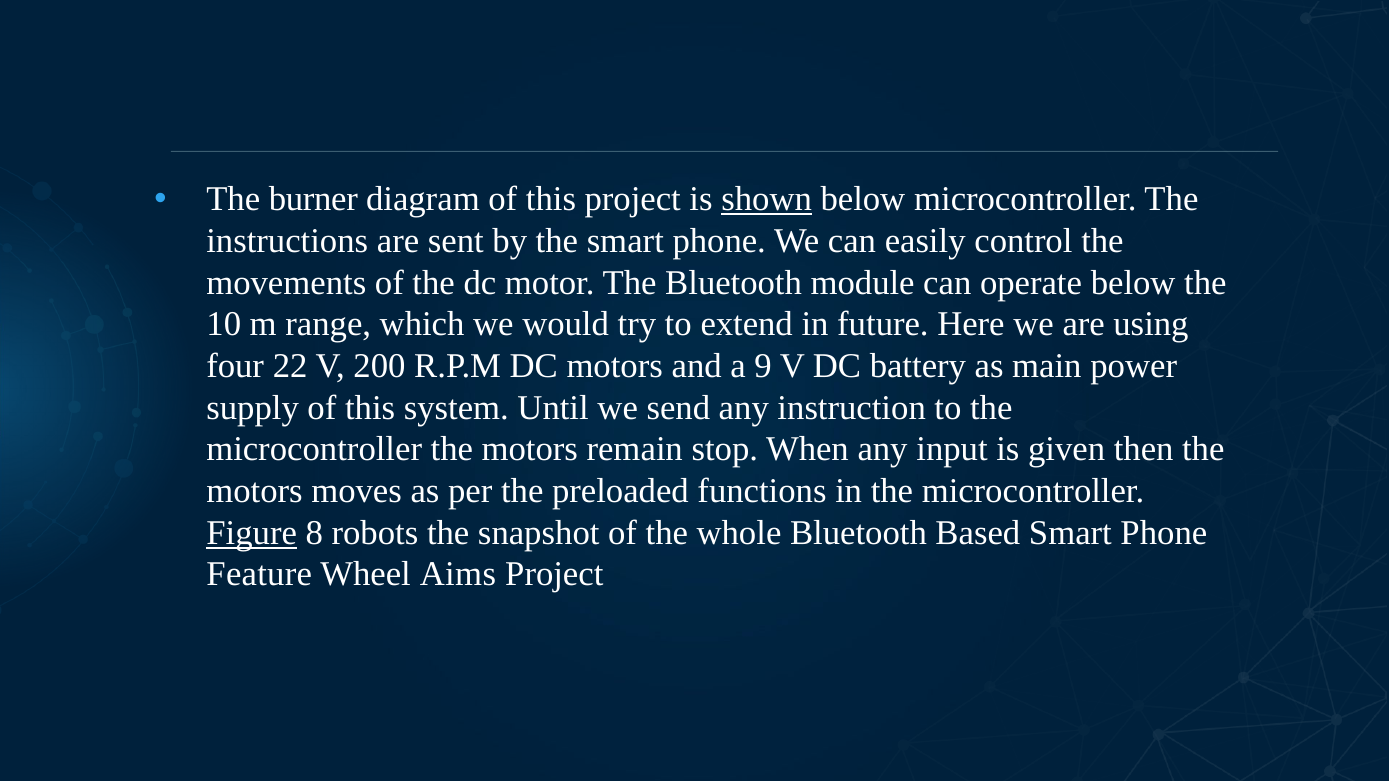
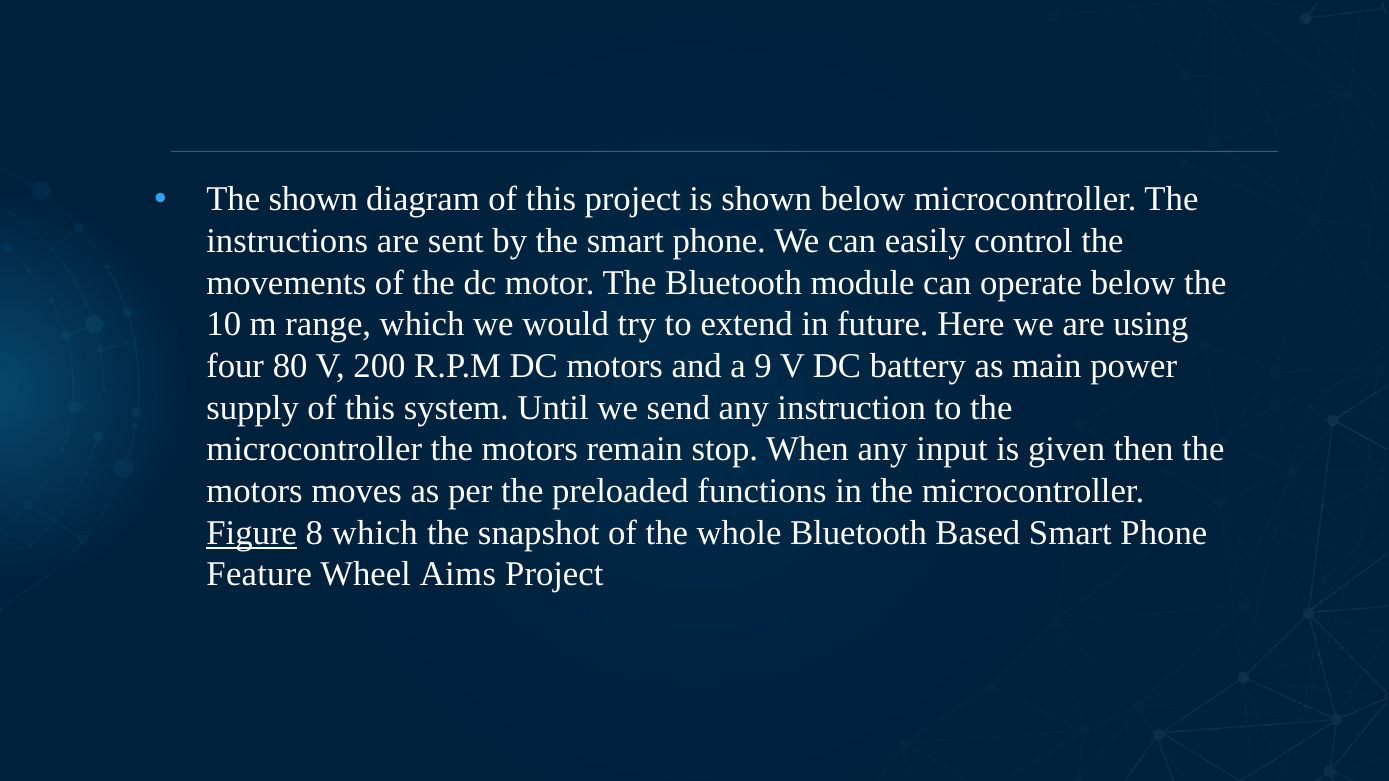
The burner: burner -> shown (313, 200)
shown underline: present -> none (767, 200)
22: 22 -> 80 (290, 366)
8 robots: robots -> which (375, 533)
